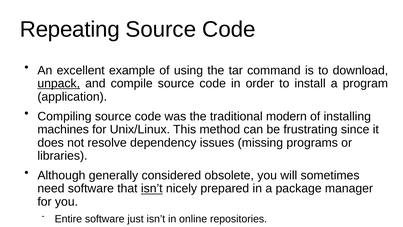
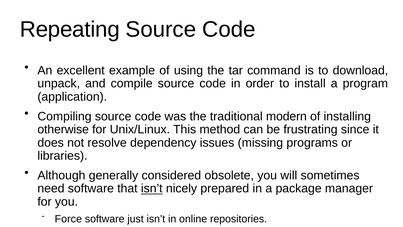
unpack underline: present -> none (59, 83)
machines: machines -> otherwise (63, 129)
Entire: Entire -> Force (68, 219)
